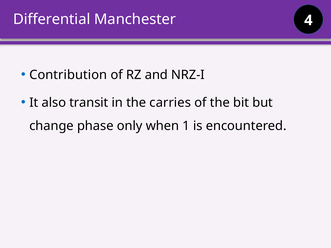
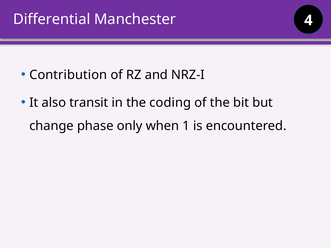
carries: carries -> coding (170, 103)
